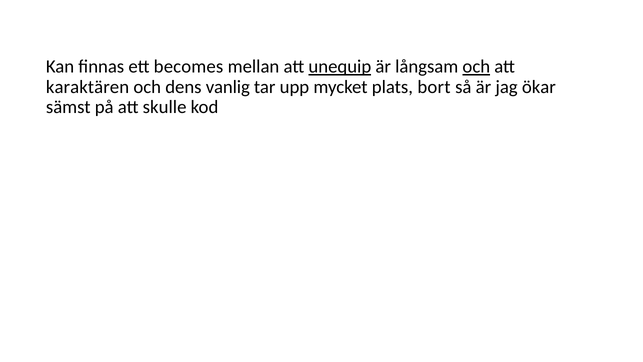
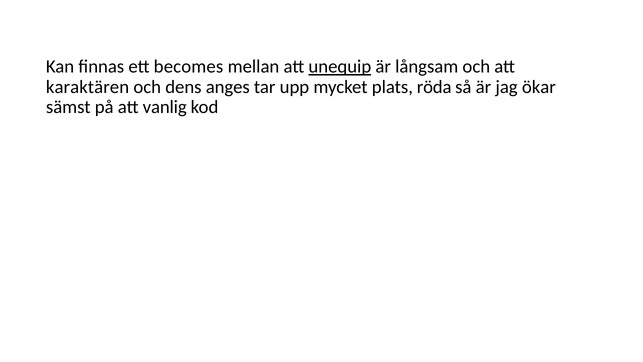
och underline: present -> none (476, 67)
vanlig: vanlig -> anges (228, 87)
bort: bort -> röda (434, 87)
skulle: skulle -> vanlig (165, 107)
